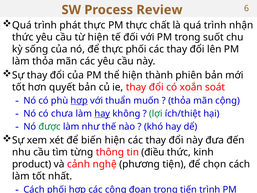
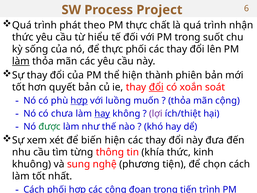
Review: Review -> Project (159, 10)
phát thực: thực -> theo (95, 25)
từ hiện: hiện -> hiểu (98, 37)
làm underline: none -> present (21, 61)
đổi underline: none -> present (156, 87)
thuẩn: thuẩn -> luồng (118, 100)
lợi colour: green -> purple (156, 113)
điều: điều -> khía (153, 152)
product: product -> khuông (32, 164)
cảnh: cảnh -> sung (79, 164)
